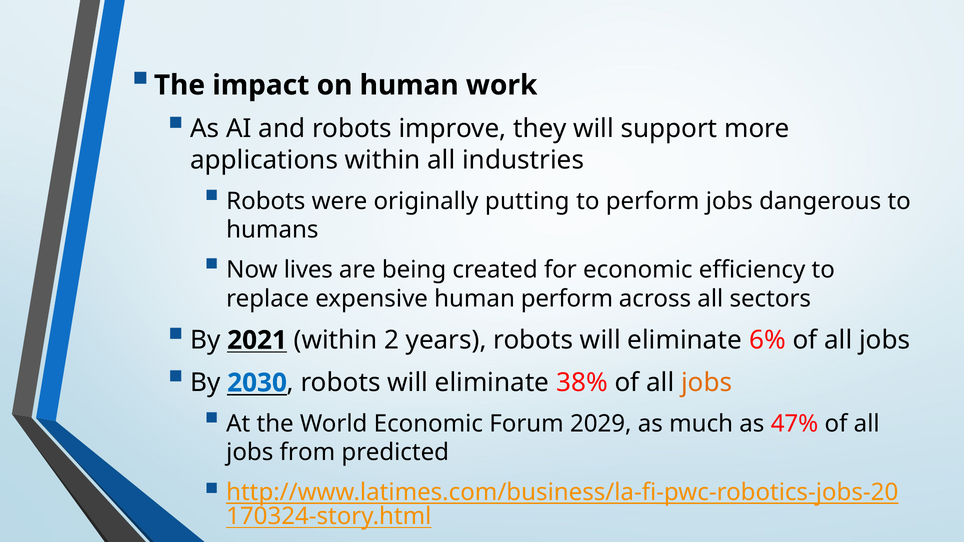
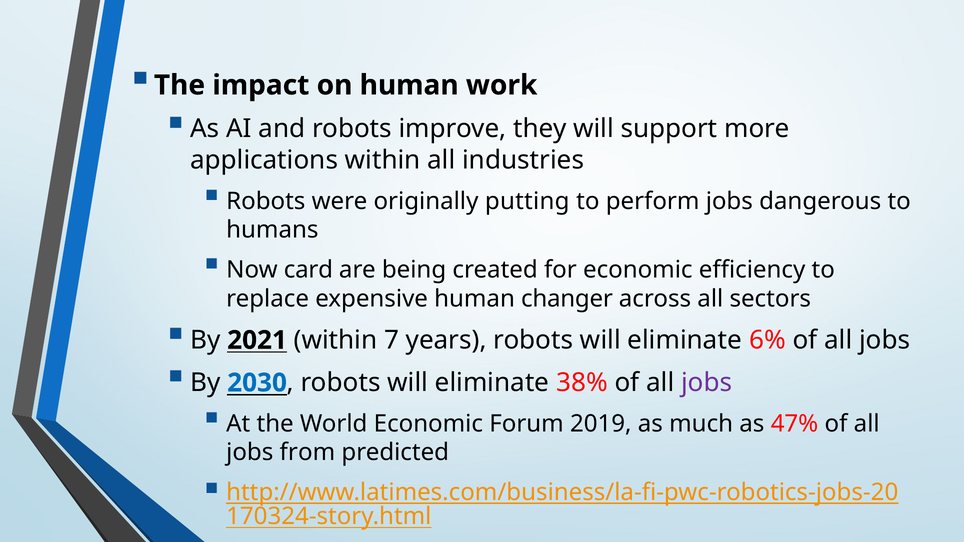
lives: lives -> card (308, 270)
human perform: perform -> changer (567, 299)
2: 2 -> 7 (392, 340)
jobs colour: orange -> purple (707, 383)
2029: 2029 -> 2019 (601, 424)
